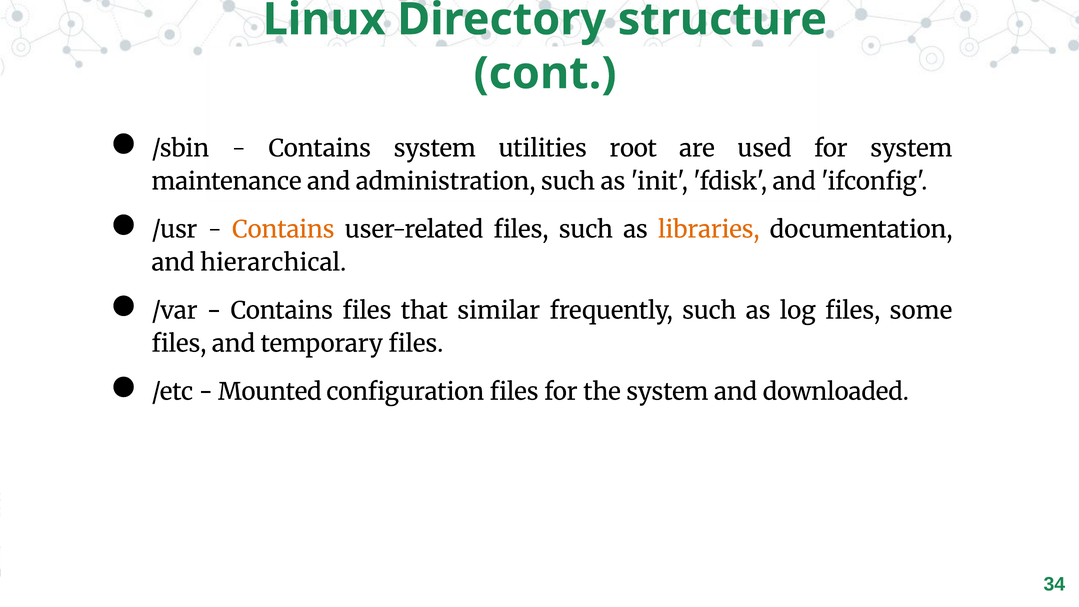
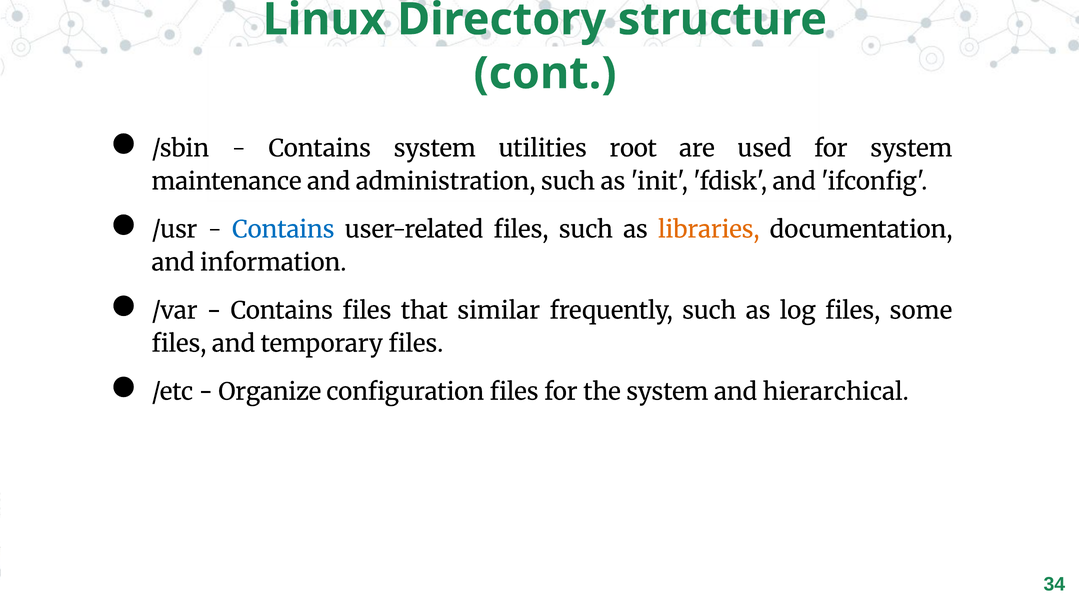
Contains colour: orange -> blue (283, 230)
hierarchical: hierarchical -> information (273, 263)
Mounted: Mounted -> Organize (270, 392)
downloaded: downloaded -> hierarchical (836, 392)
